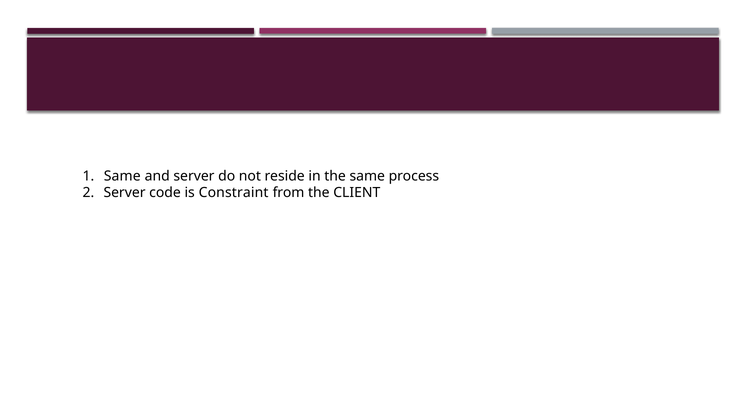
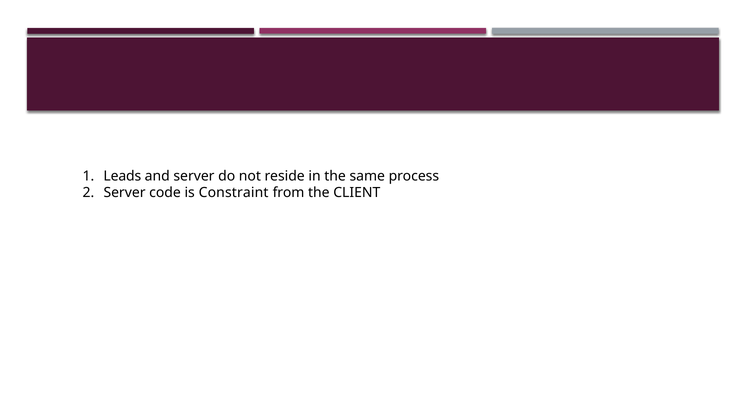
Same: Same -> Leads (122, 176)
